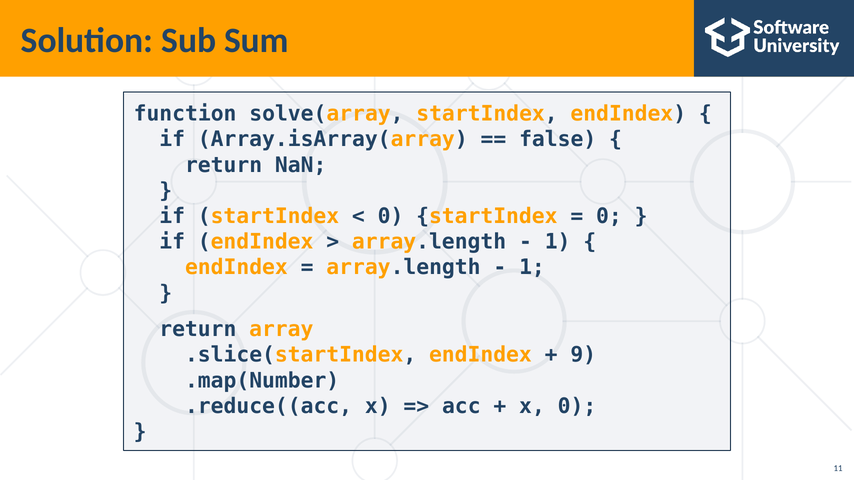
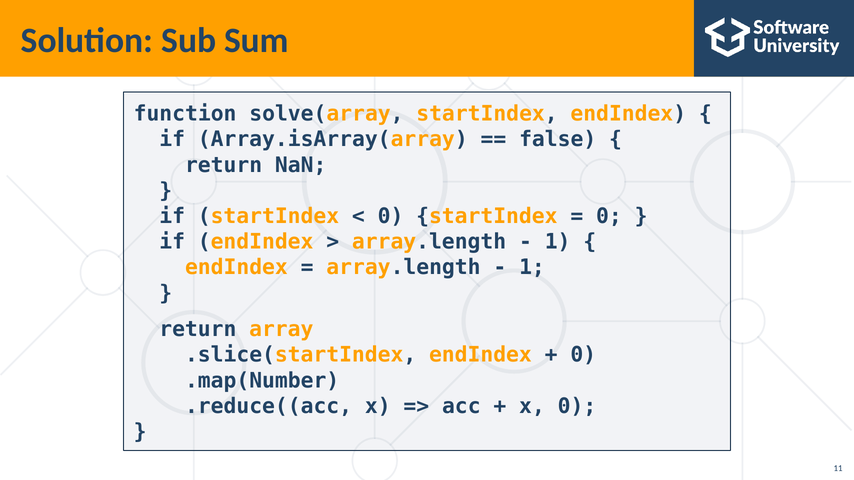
9: 9 -> 0 (583, 355)
